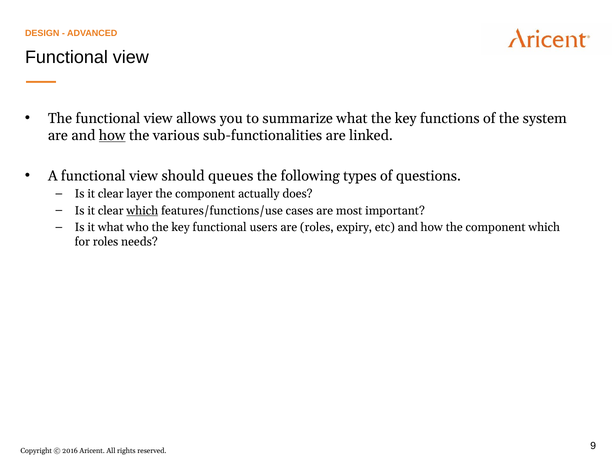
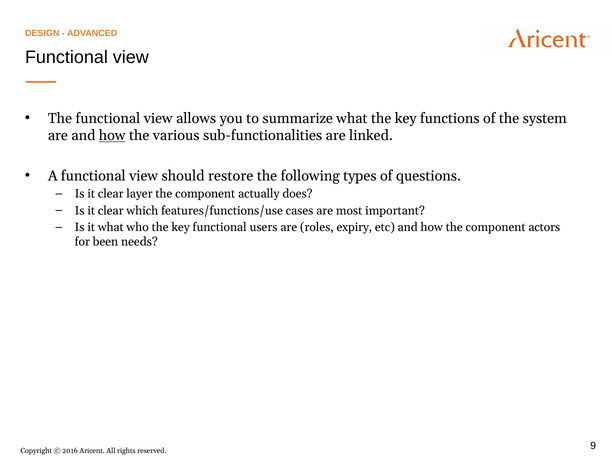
queues: queues -> restore (231, 176)
which underline: present -> none (142, 211)
component which: which -> actors (544, 227)
for roles: roles -> been (106, 242)
